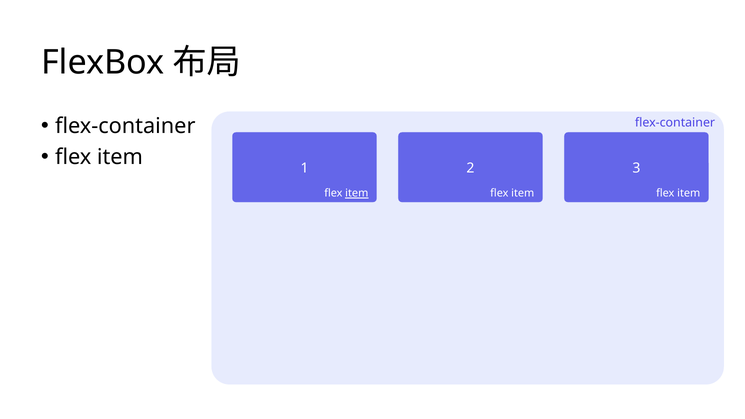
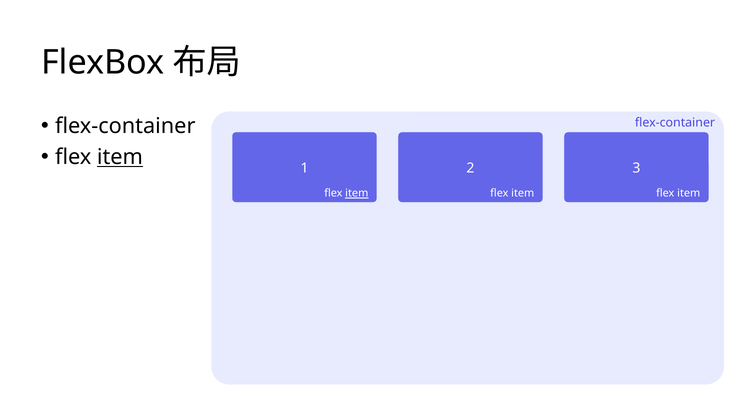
item underline: none -> present (120, 157)
